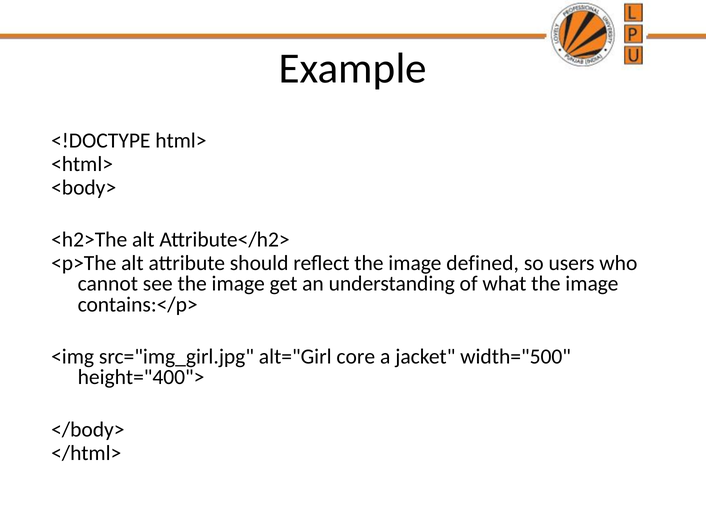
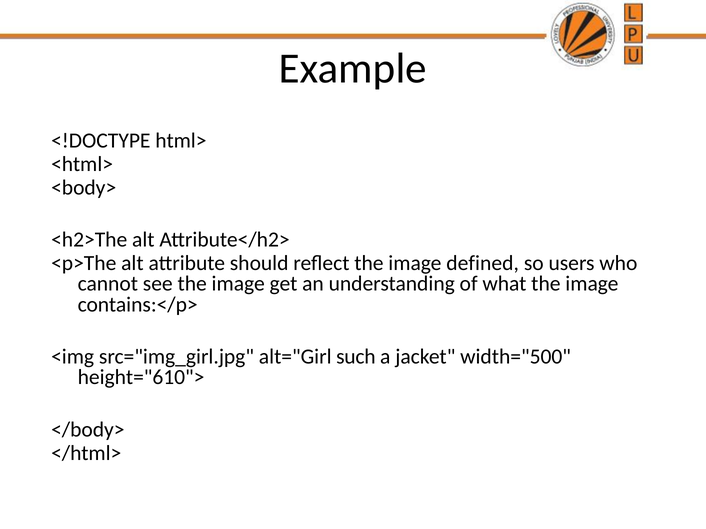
core: core -> such (356, 357)
height="400">: height="400"> -> height="610"> (141, 378)
